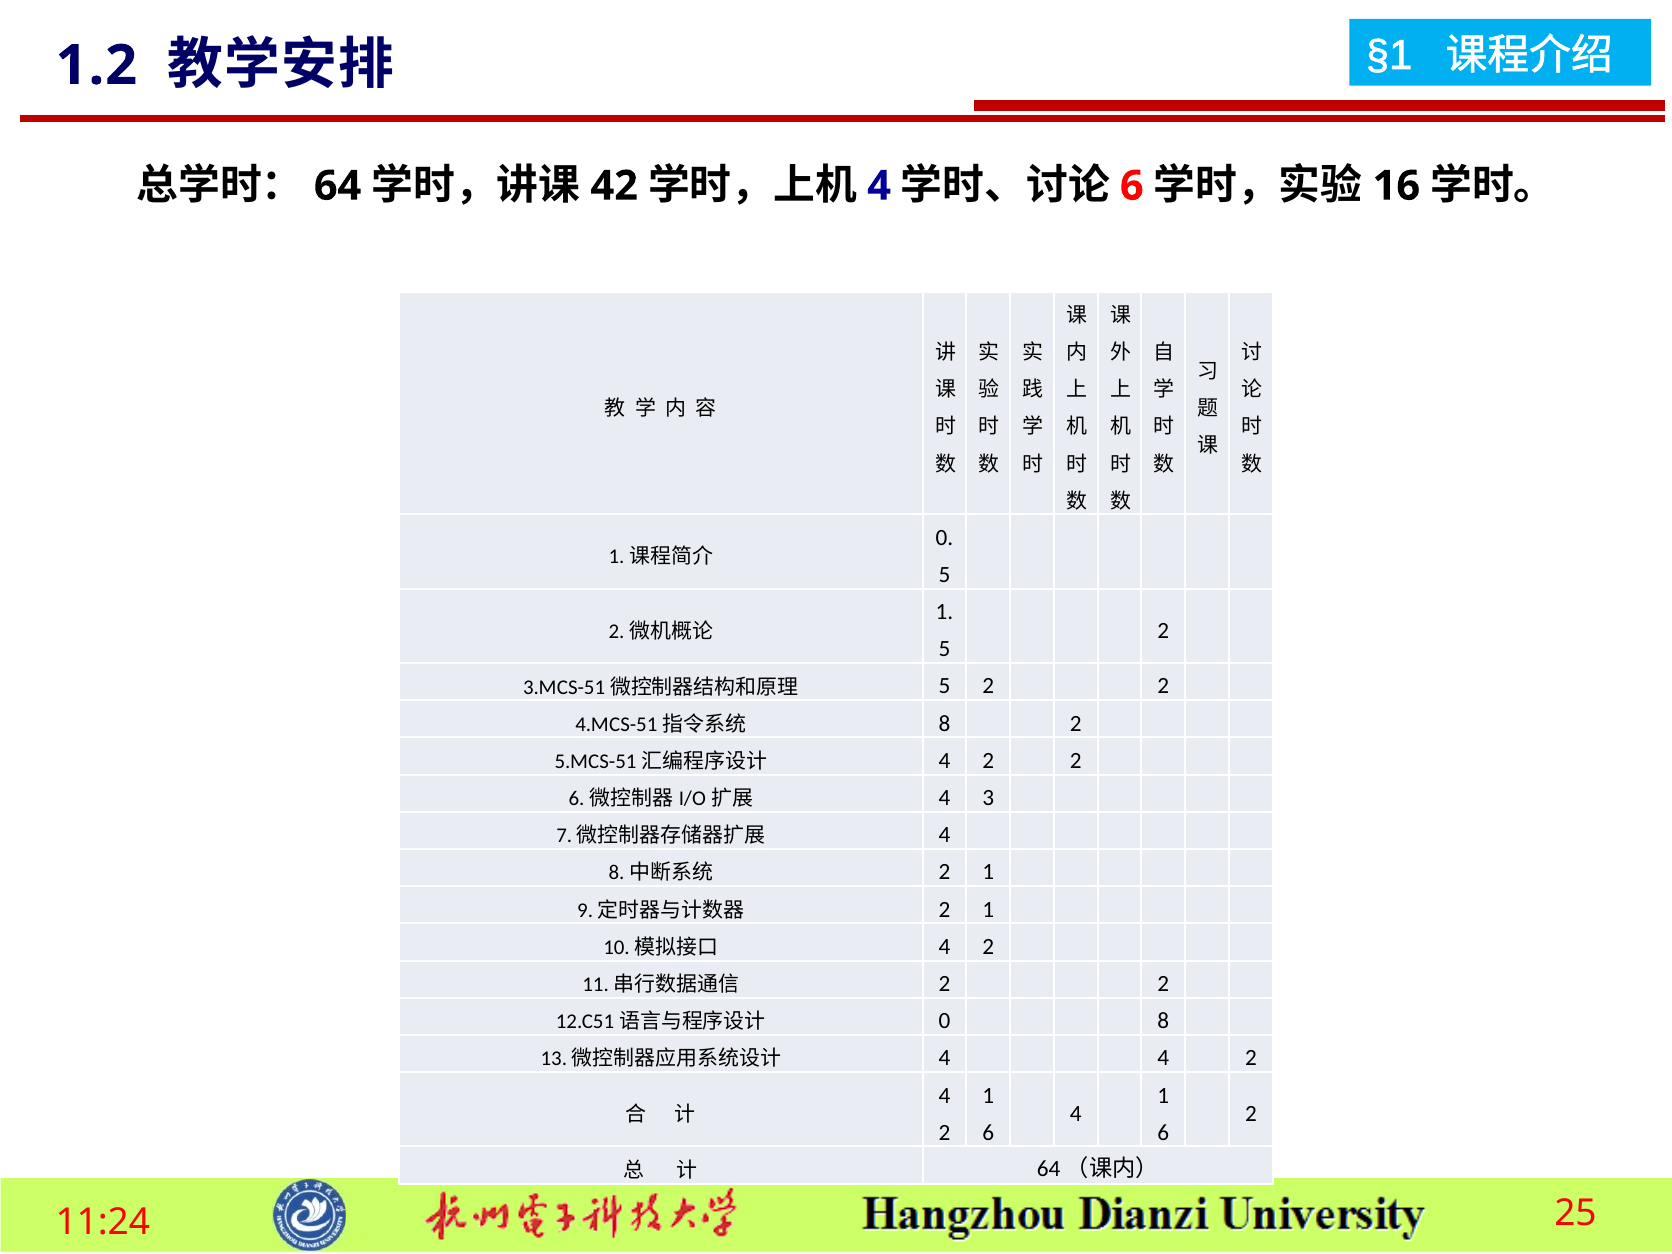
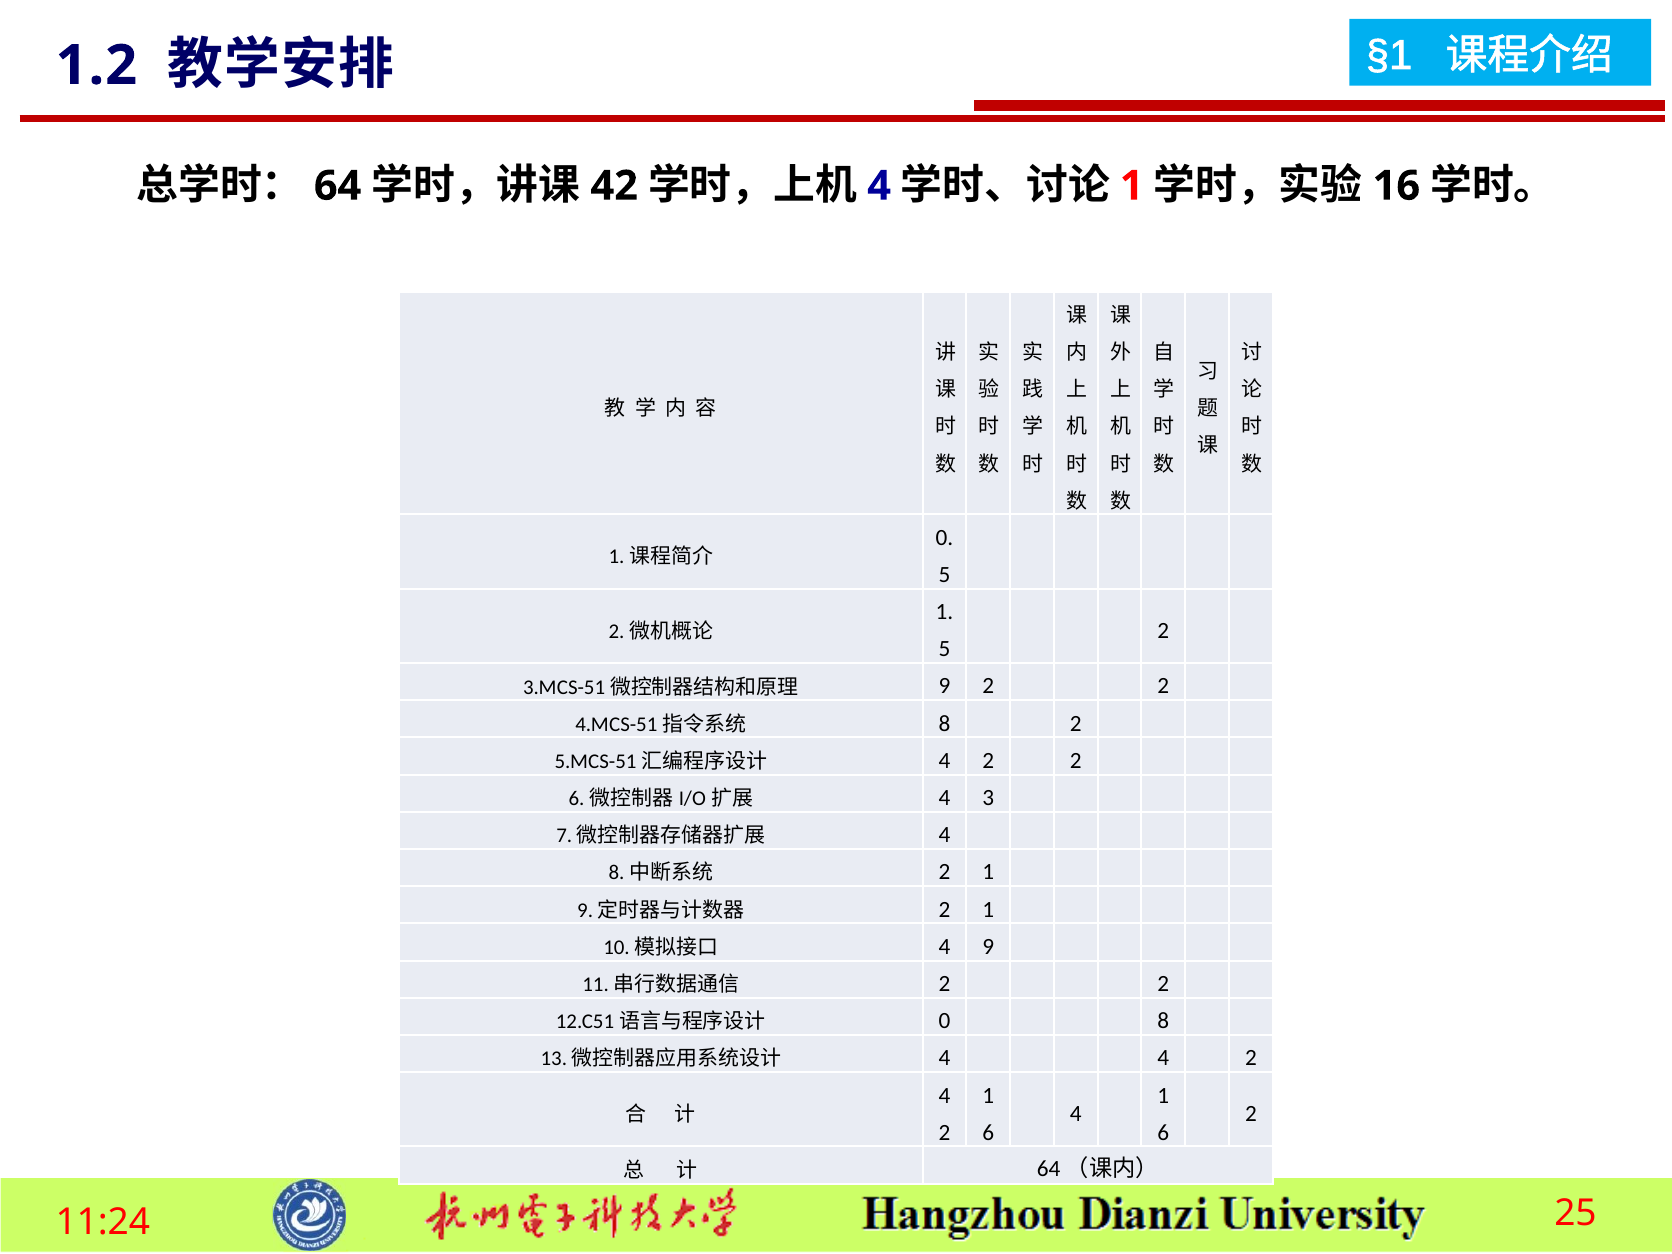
6: 6 -> 1 (1132, 186)
5: 5 -> 9 (945, 686)
2: 2 -> 9 (988, 947)
